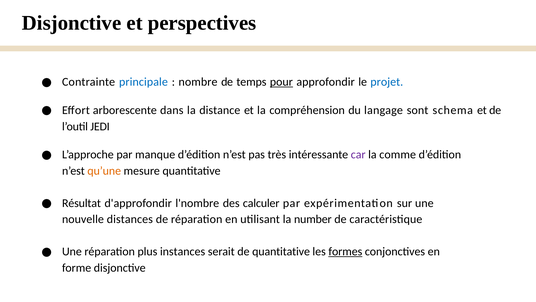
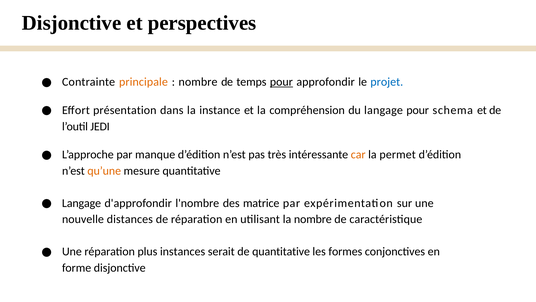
principale colour: blue -> orange (143, 82)
arborescente: arborescente -> présentation (125, 110)
distance: distance -> instance (220, 110)
langage sont: sont -> pour (418, 110)
car colour: purple -> orange (358, 154)
comme: comme -> permet (398, 154)
Résultat: Résultat -> Langage (81, 203)
calculer: calculer -> matrice (261, 203)
la number: number -> nombre (313, 219)
formes underline: present -> none (345, 251)
